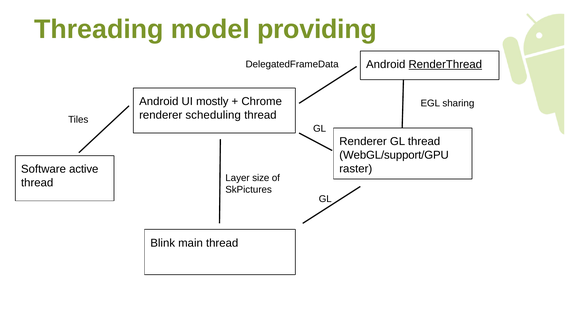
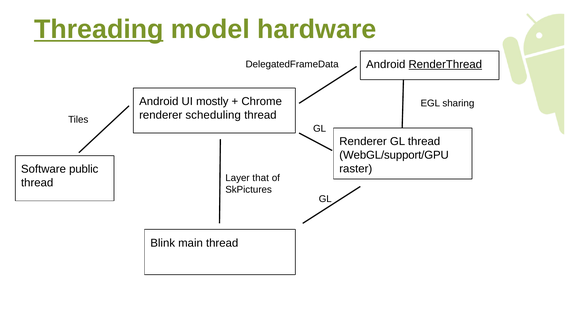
Threading underline: none -> present (99, 29)
providing: providing -> hardware (317, 29)
active: active -> public (84, 169)
size: size -> that (261, 178)
